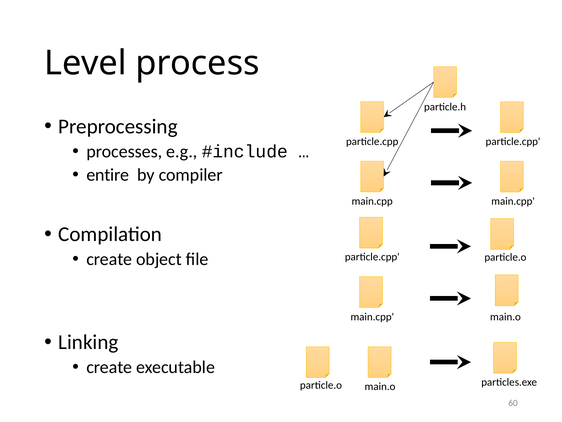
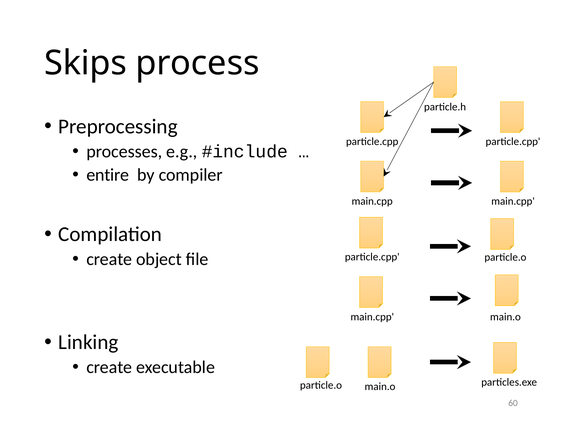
Level: Level -> Skips (86, 63)
